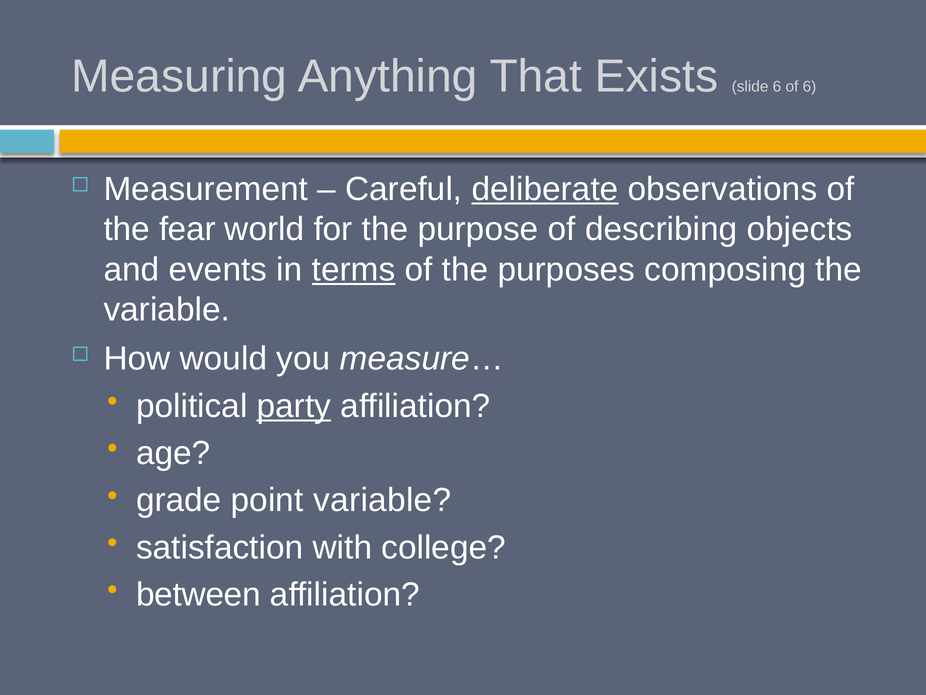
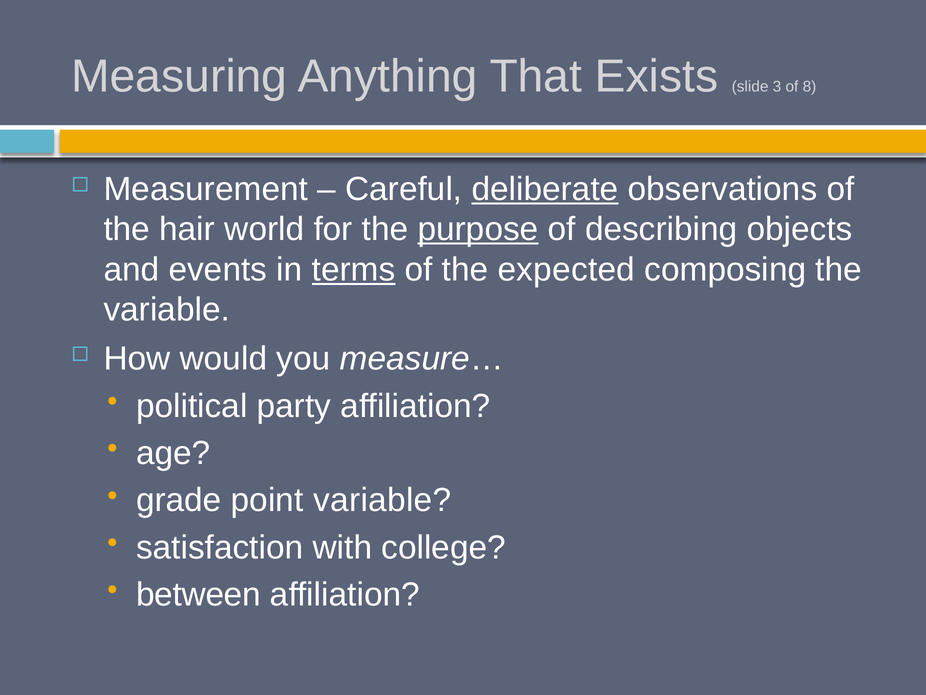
slide 6: 6 -> 3 (777, 87)
of 6: 6 -> 8 (810, 87)
fear: fear -> hair (187, 229)
purpose underline: none -> present (478, 229)
purposes: purposes -> expected (566, 269)
party underline: present -> none (294, 406)
